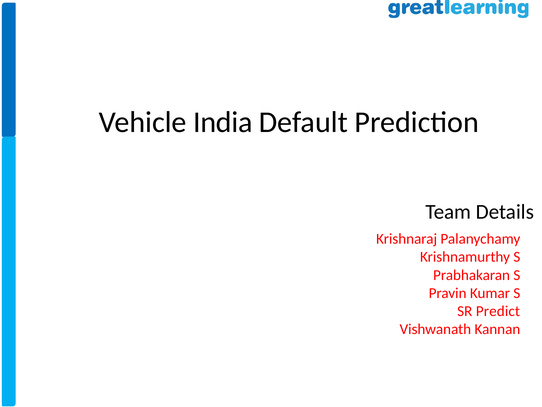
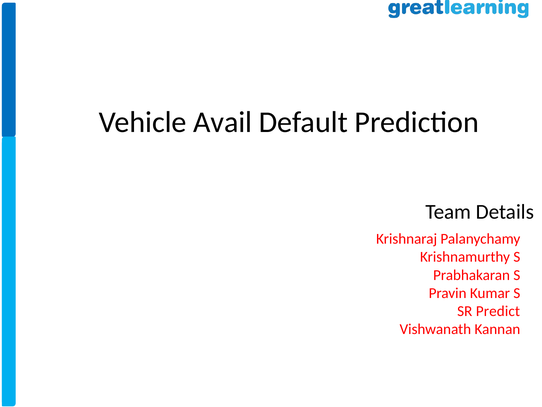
India: India -> Avail (223, 122)
